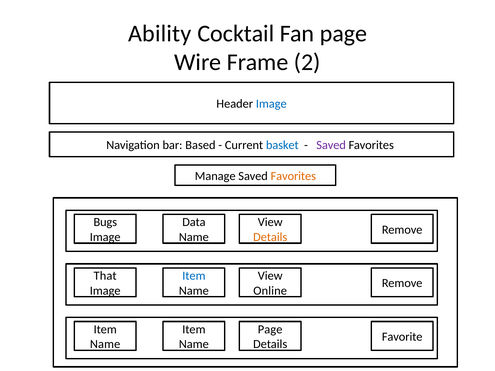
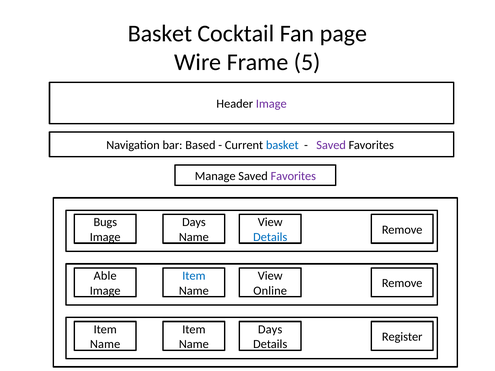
Ability: Ability -> Basket (160, 33)
2: 2 -> 5 (307, 62)
Image colour: blue -> purple (271, 104)
Favorites colour: orange -> purple (293, 176)
Data: Data -> Days (194, 222)
Details colour: orange -> blue (270, 237)
That: That -> Able (105, 276)
Page: Page -> Days (270, 330)
Favorite: Favorite -> Register (402, 337)
